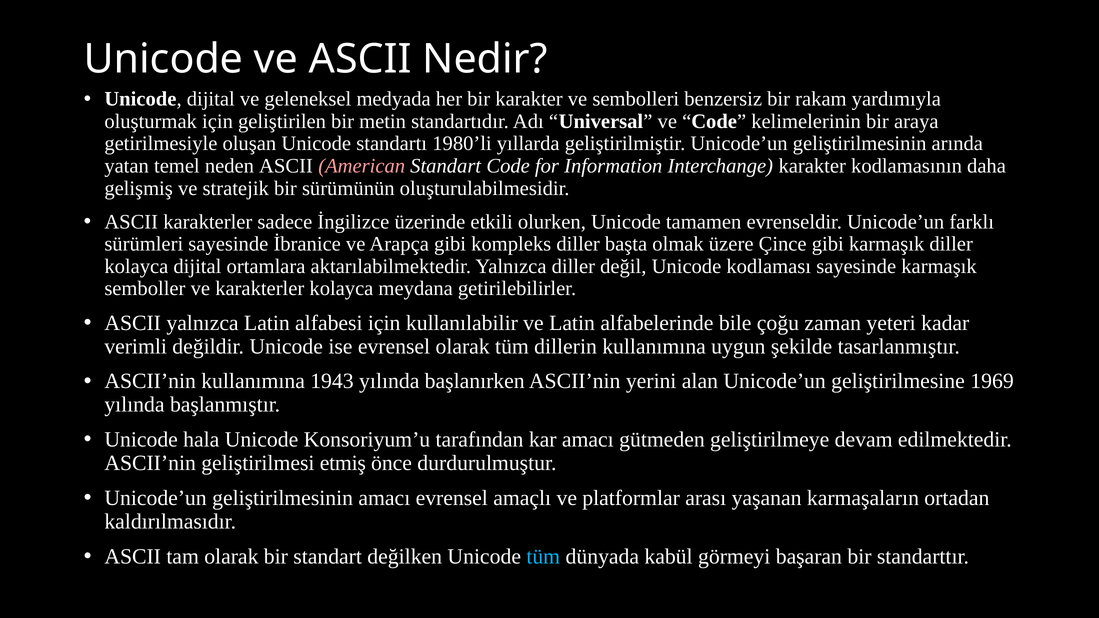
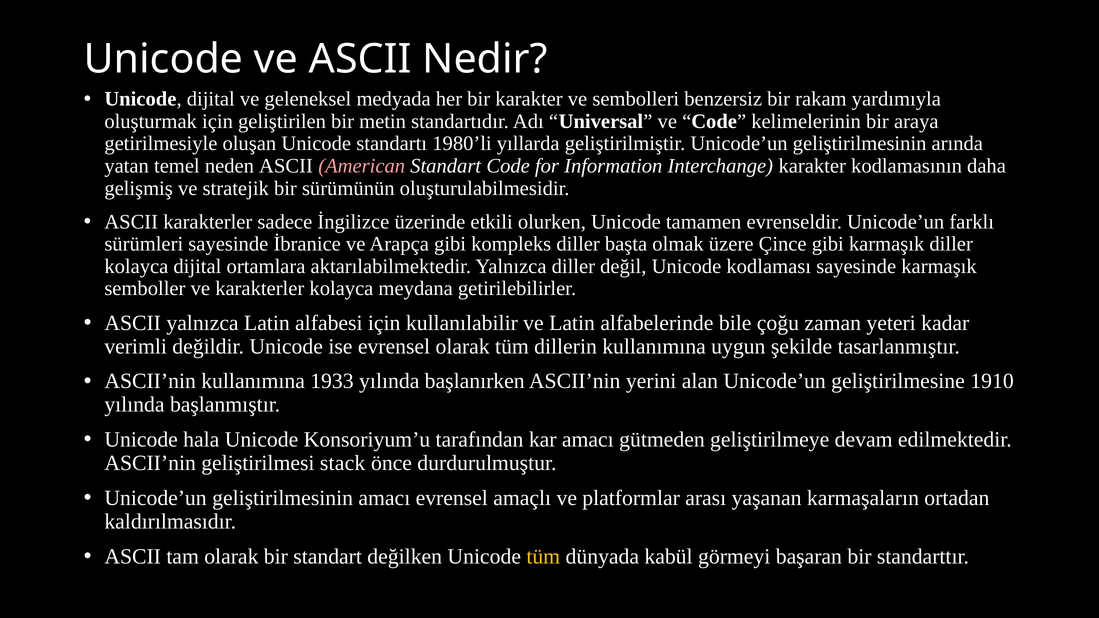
1943: 1943 -> 1933 (332, 381)
1969: 1969 -> 1910 (992, 381)
etmiş: etmiş -> stack (343, 463)
tüm colour: light blue -> yellow (543, 557)
